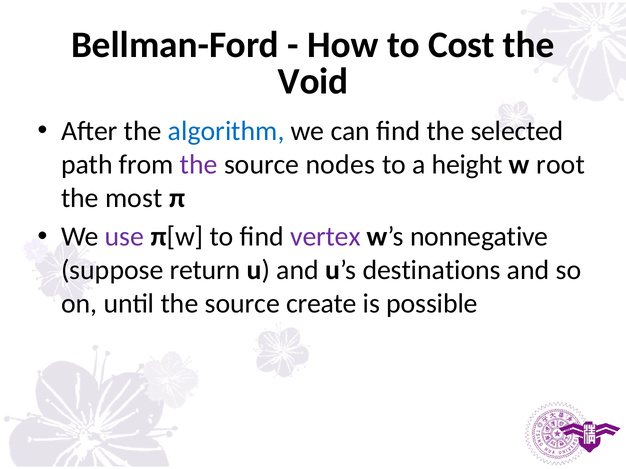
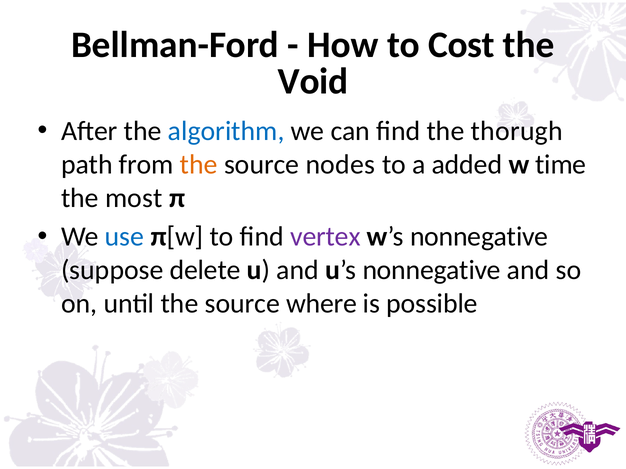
selected: selected -> thorugh (517, 131)
the colour: purple -> orange (199, 165)
height: height -> added (467, 165)
root: root -> time (561, 165)
use colour: purple -> blue (125, 237)
return: return -> delete (205, 270)
u’s destinations: destinations -> nonnegative (432, 270)
create: create -> where (321, 304)
